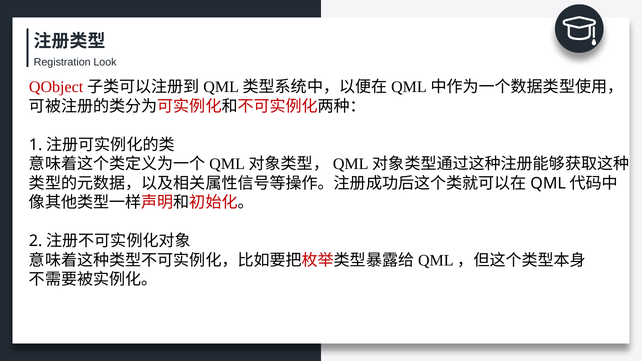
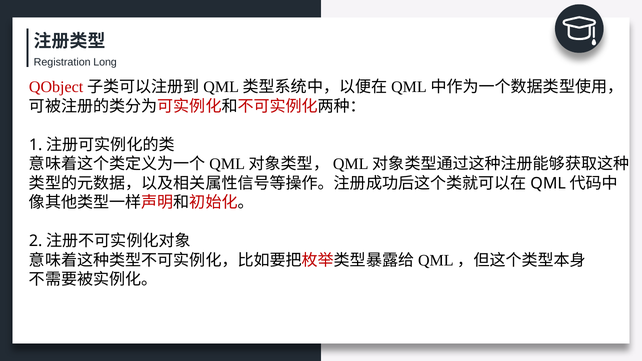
Look: Look -> Long (105, 62)
